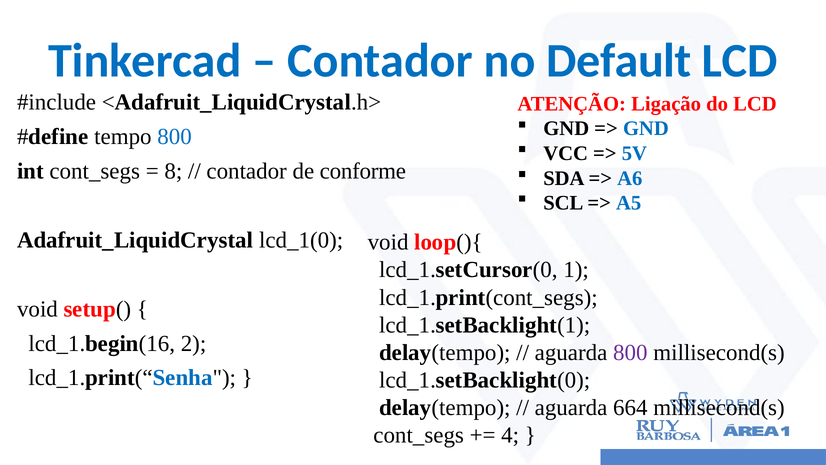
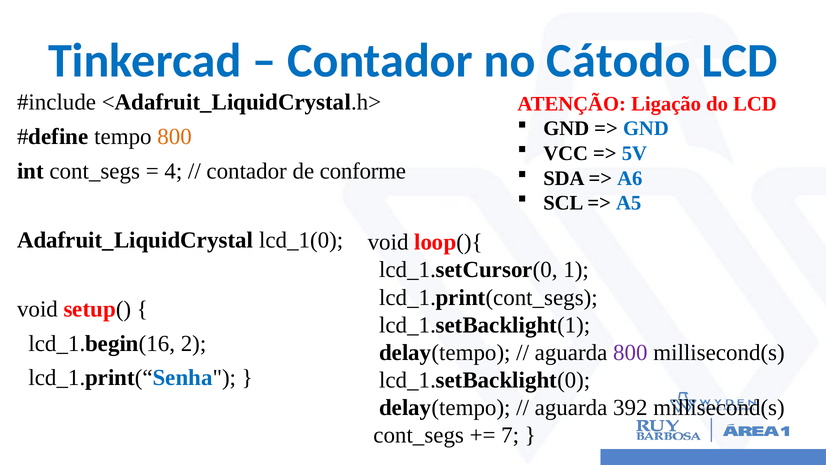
Default: Default -> Cátodo (619, 61)
800 colour: blue -> orange (175, 137)
8: 8 -> 4 (173, 171)
664: 664 -> 392 (630, 407)
4: 4 -> 7 (510, 435)
